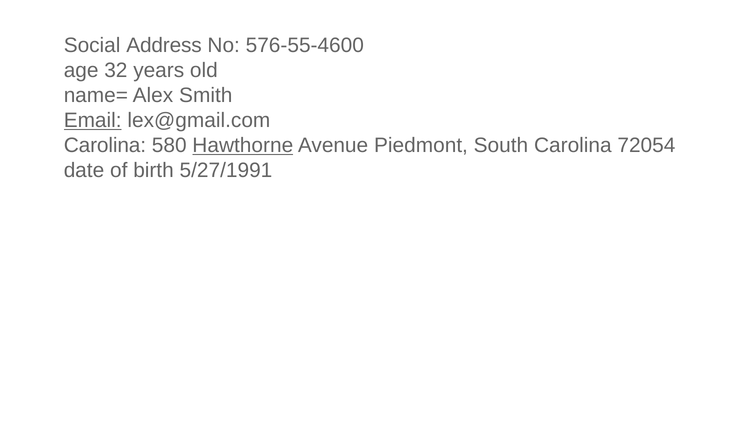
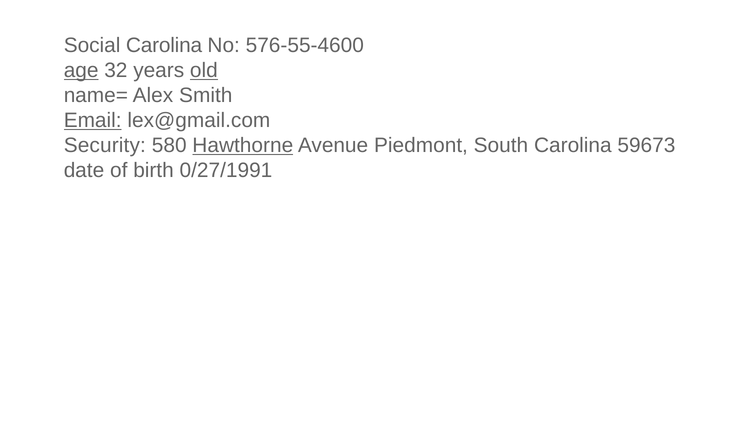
Social Address: Address -> Carolina (164, 45)
age underline: none -> present (81, 70)
old underline: none -> present (204, 70)
Carolina: Carolina -> Security (105, 145)
72054: 72054 -> 59673 (646, 145)
5/27/1991: 5/27/1991 -> 0/27/1991 (226, 170)
